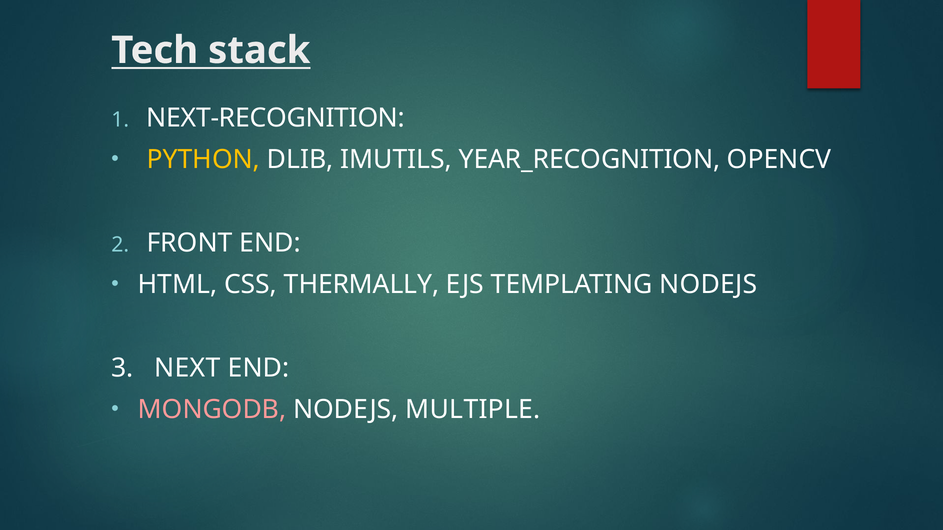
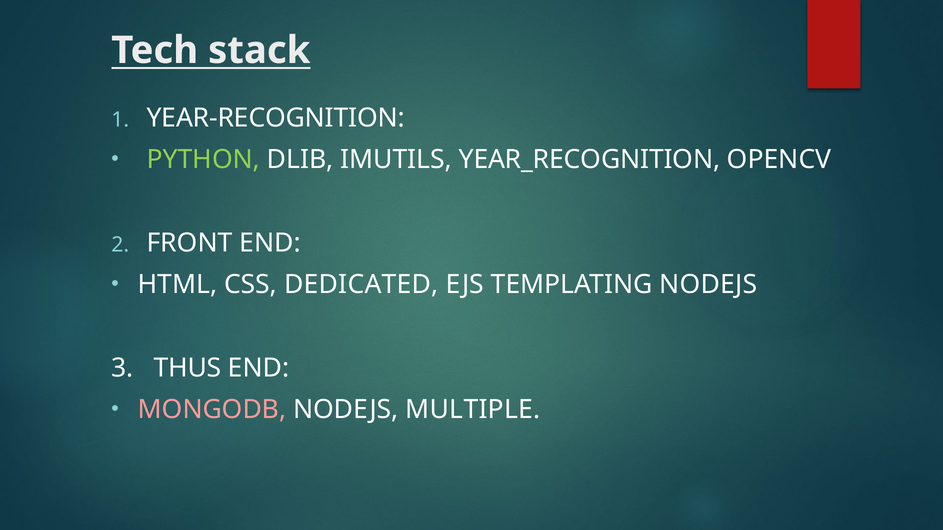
NEXT-RECOGNITION: NEXT-RECOGNITION -> YEAR-RECOGNITION (276, 118)
PYTHON colour: yellow -> light green (203, 160)
THERMALLY: THERMALLY -> DEDICATED (361, 285)
NEXT: NEXT -> THUS (188, 368)
